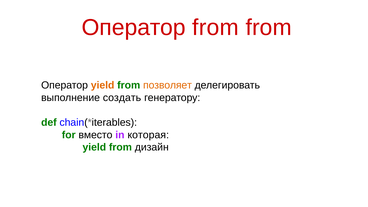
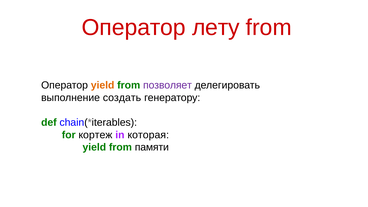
Оператор from: from -> лету (216, 27)
позволяет colour: orange -> purple (167, 85)
вместо: вместо -> кортеж (95, 135)
дизайн: дизайн -> памяти (152, 147)
